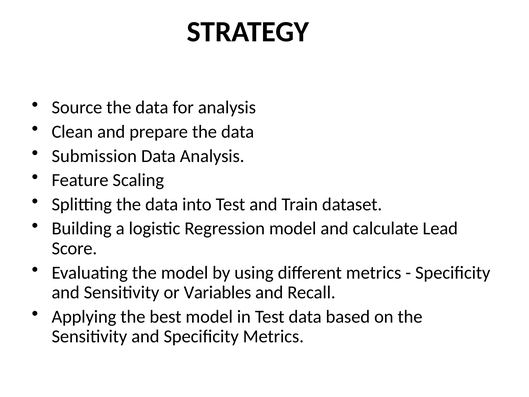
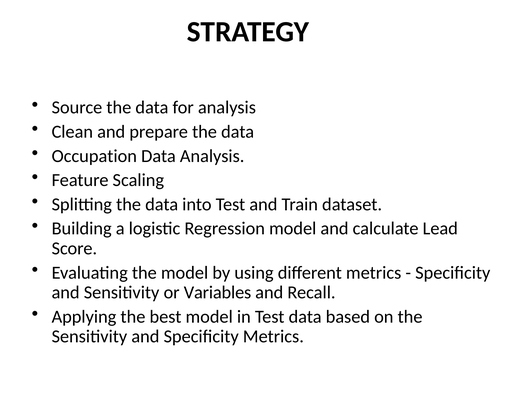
Submission: Submission -> Occupation (94, 156)
